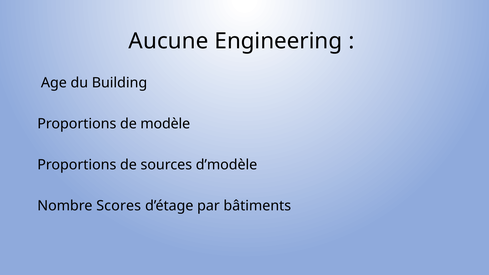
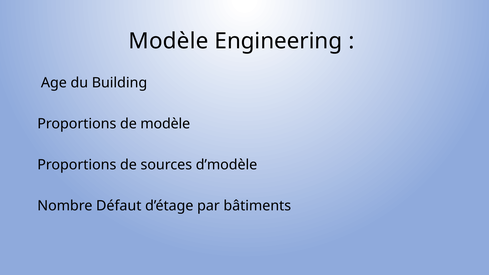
Aucune: Aucune -> Modèle (169, 41)
Scores: Scores -> Défaut (119, 206)
